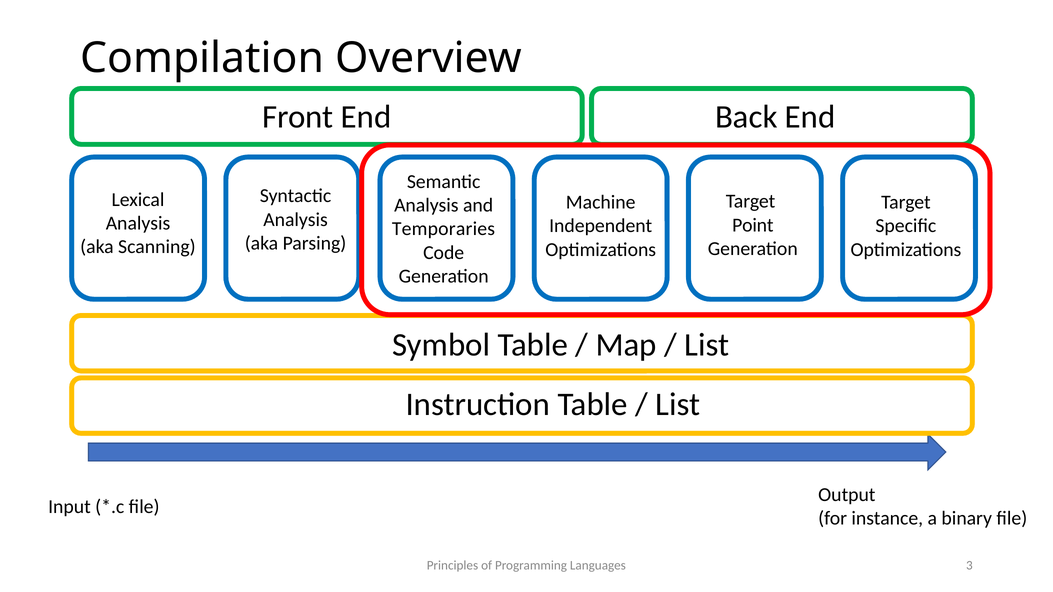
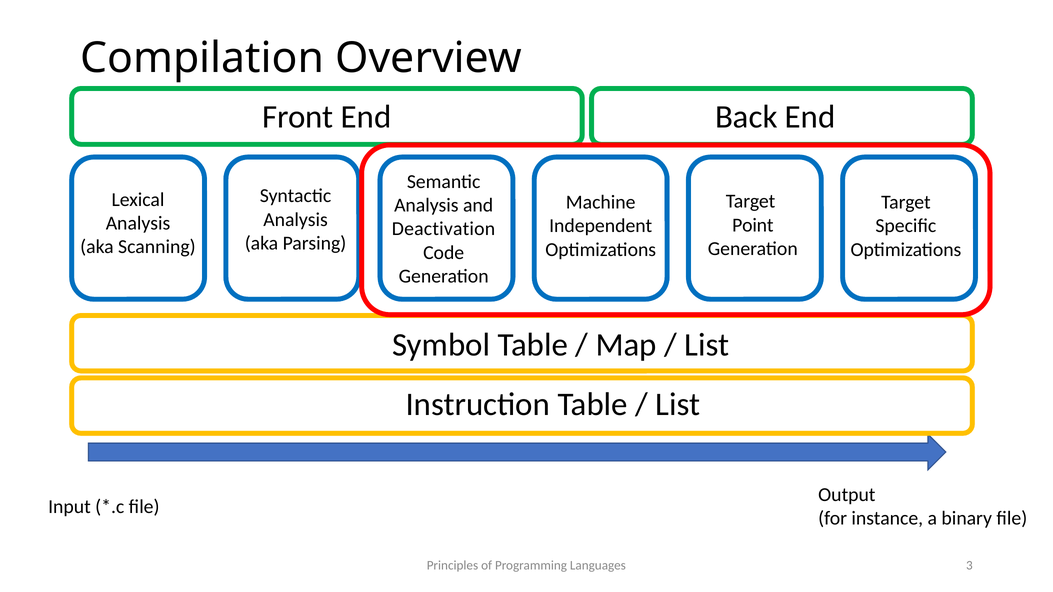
Temporaries: Temporaries -> Deactivation (443, 229)
